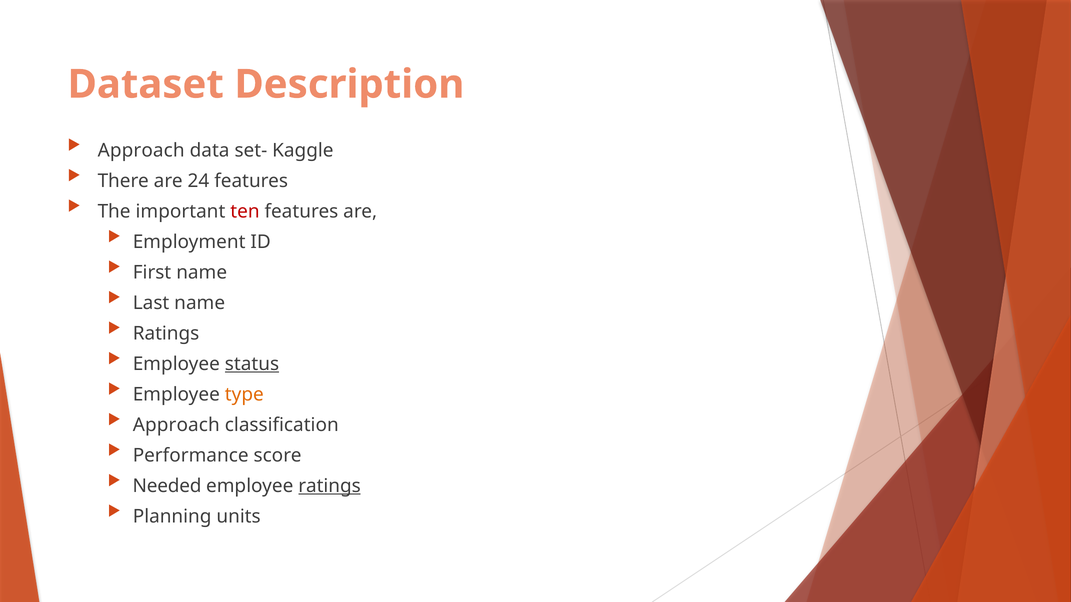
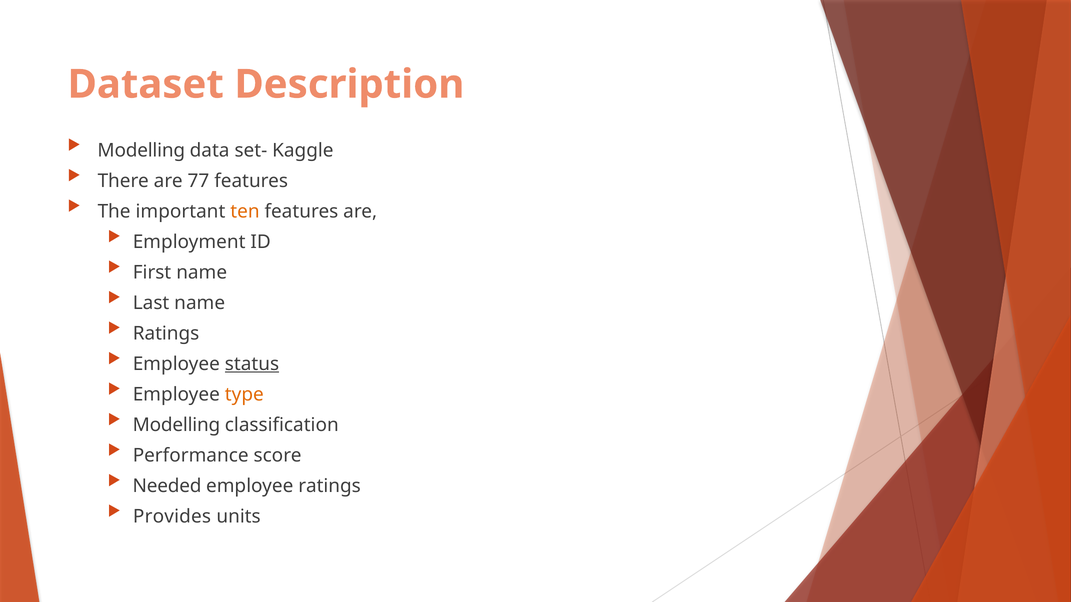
Approach: Approach -> Modelling (141, 151)
24: 24 -> 77 (198, 181)
ten colour: red -> orange (245, 212)
Approach: Approach -> Modelling (176, 425)
ratings underline: present -> none (330, 486)
Planning: Planning -> Provides (172, 517)
